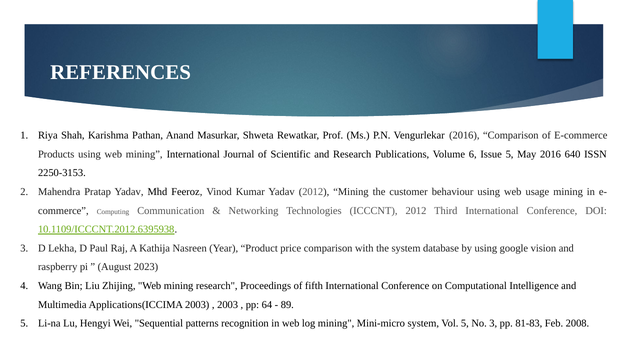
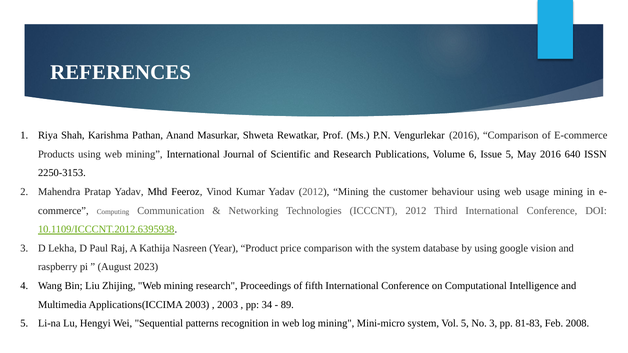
64: 64 -> 34 (267, 305)
